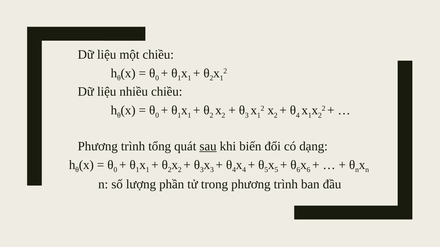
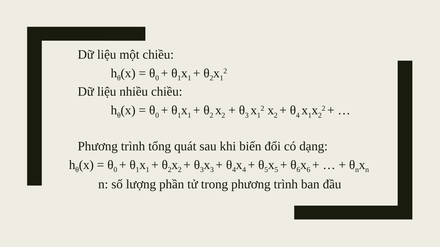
sau underline: present -> none (208, 146)
